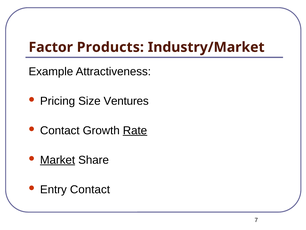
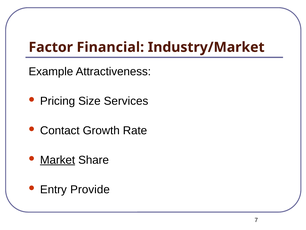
Products: Products -> Financial (110, 47)
Ventures: Ventures -> Services (126, 101)
Rate underline: present -> none (135, 130)
Entry Contact: Contact -> Provide (90, 189)
